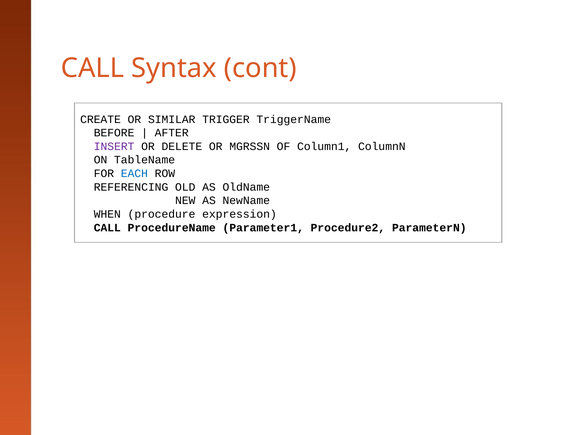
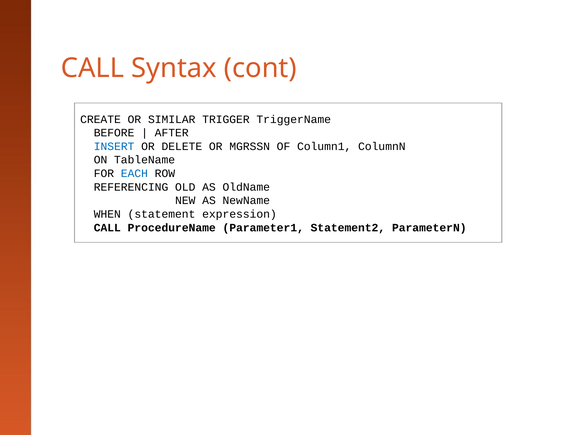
INSERT colour: purple -> blue (114, 146)
procedure: procedure -> statement (162, 214)
Procedure2: Procedure2 -> Statement2 (348, 228)
